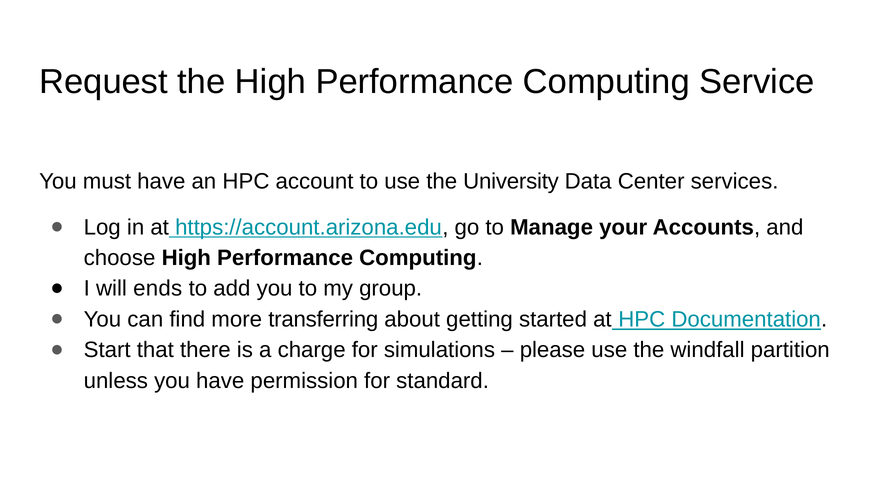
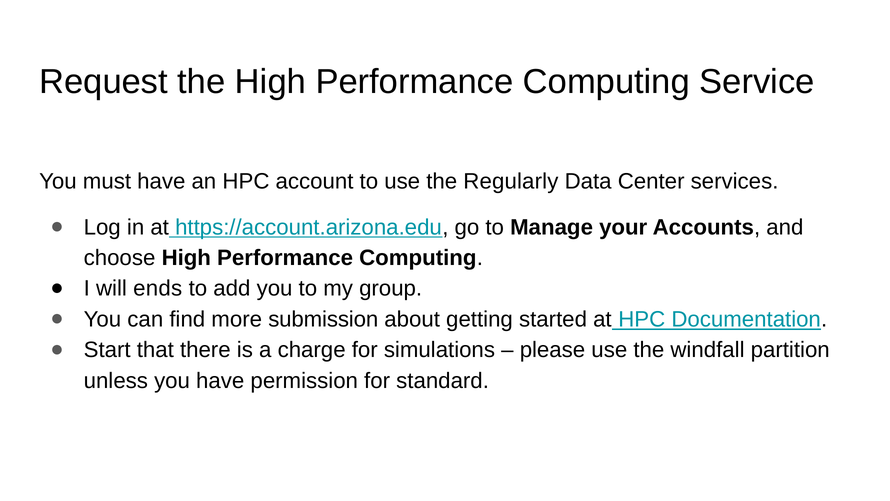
University: University -> Regularly (511, 181)
transferring: transferring -> submission (323, 319)
